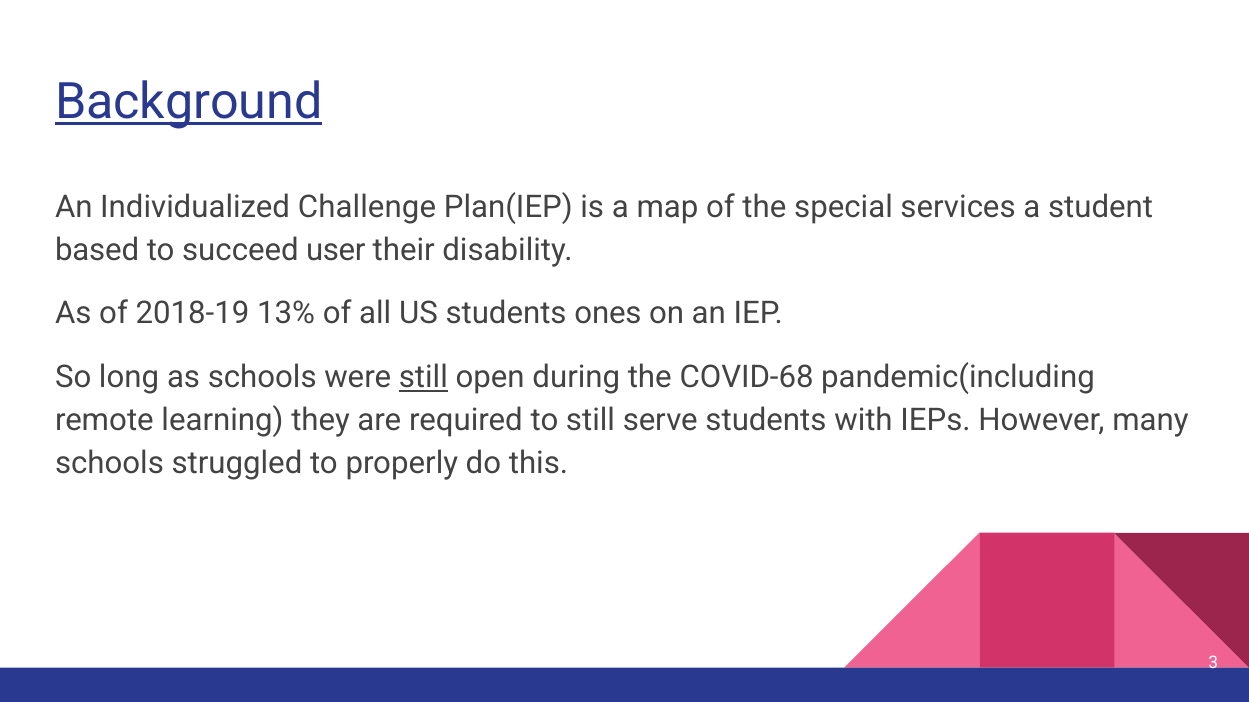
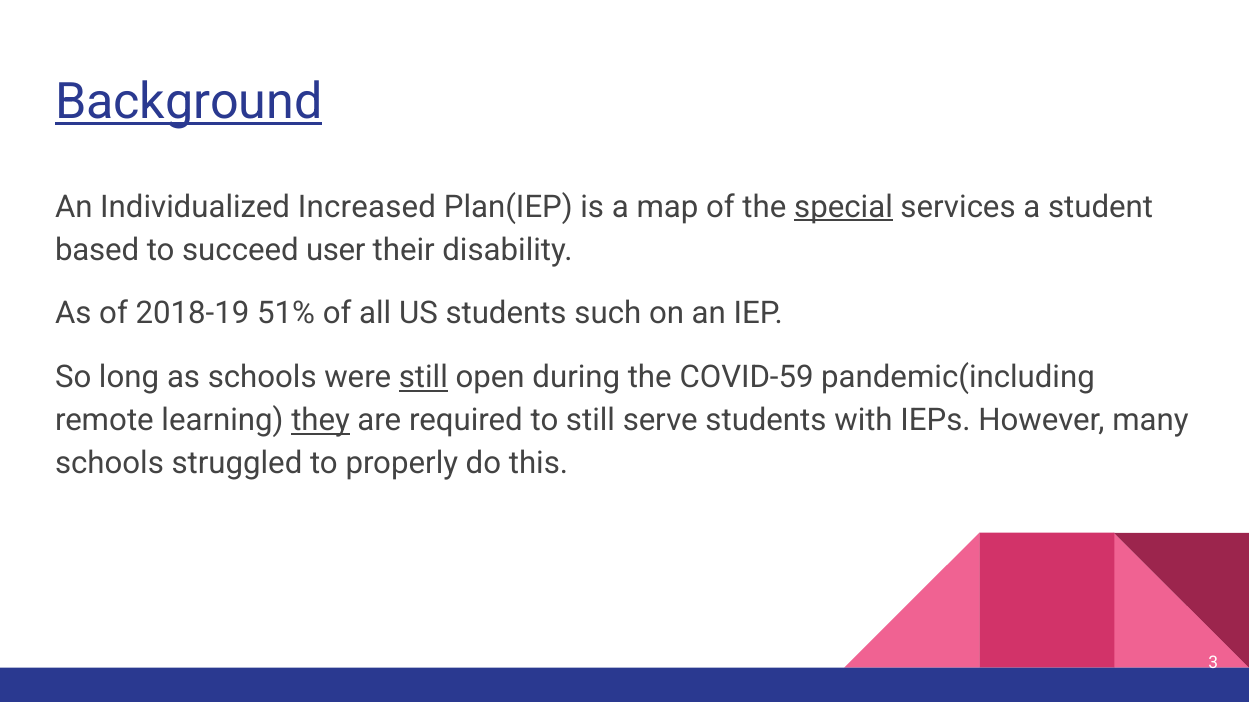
Challenge: Challenge -> Increased (367, 207)
special underline: none -> present (844, 207)
13%: 13% -> 51% (286, 314)
ones: ones -> such (608, 314)
COVID-68: COVID-68 -> COVID-59 (747, 378)
they underline: none -> present (321, 421)
